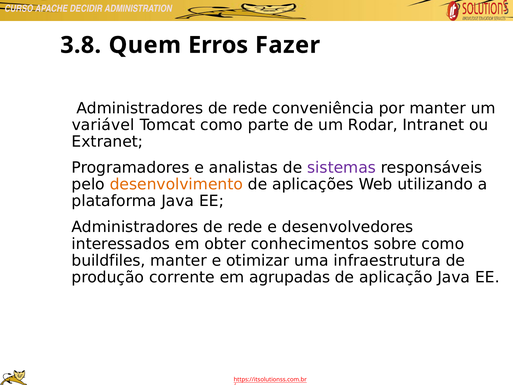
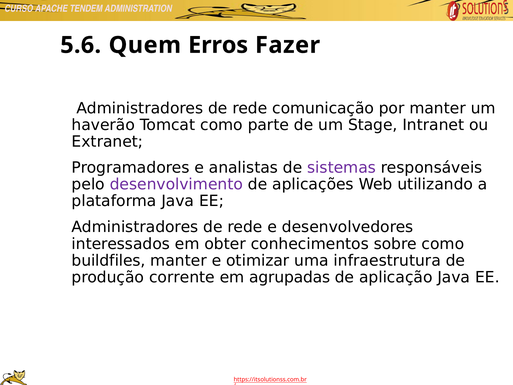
DECIDIR: DECIDIR -> TENDEM (86, 9)
3.8: 3.8 -> 5.6 (81, 45)
conveniência: conveniência -> comunicação (323, 108)
variável: variável -> haverão (103, 125)
Rodar: Rodar -> Stage (373, 125)
desenvolvimento colour: orange -> purple (176, 184)
